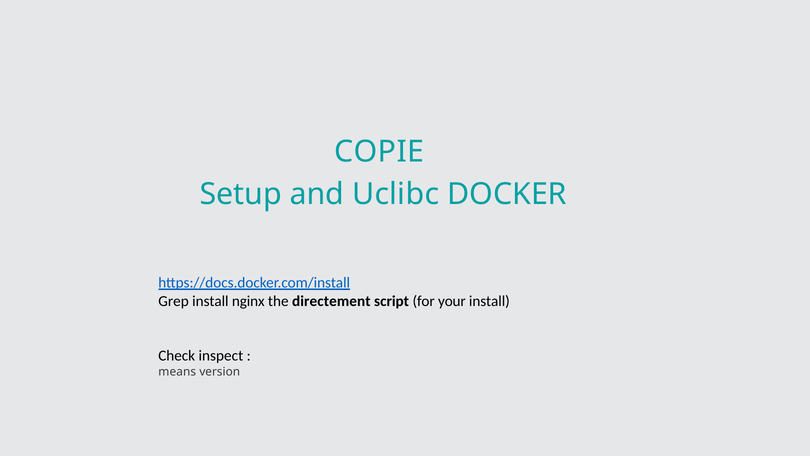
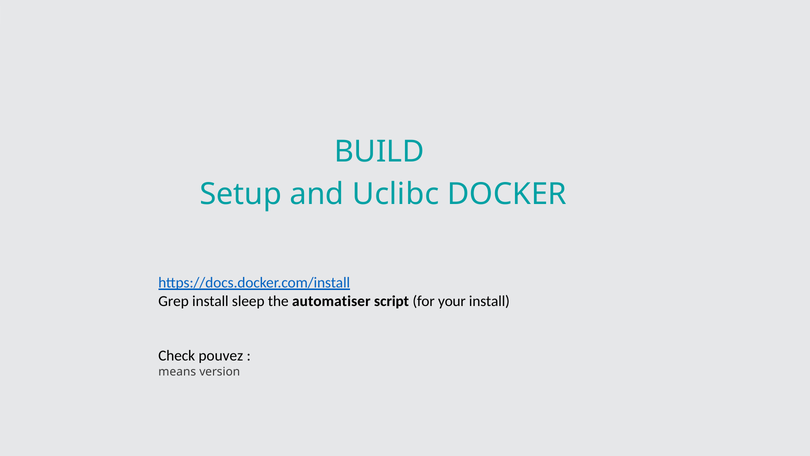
COPIE: COPIE -> BUILD (379, 151)
nginx: nginx -> sleep (248, 301)
directement: directement -> automatiser (331, 301)
inspect: inspect -> pouvez (221, 356)
